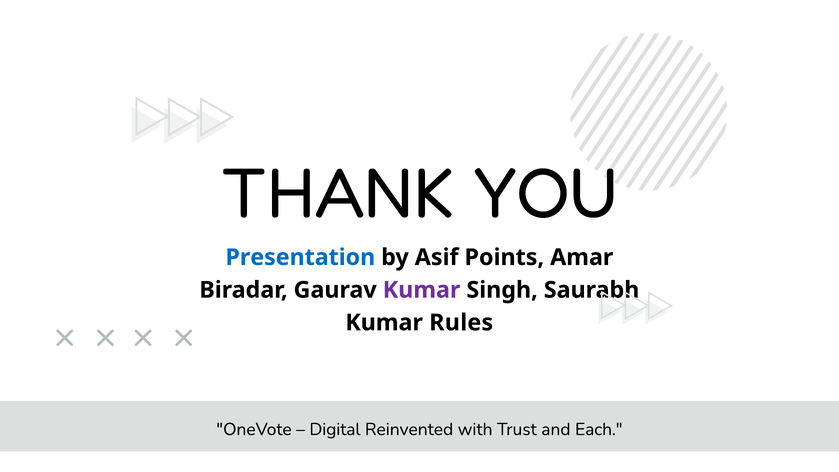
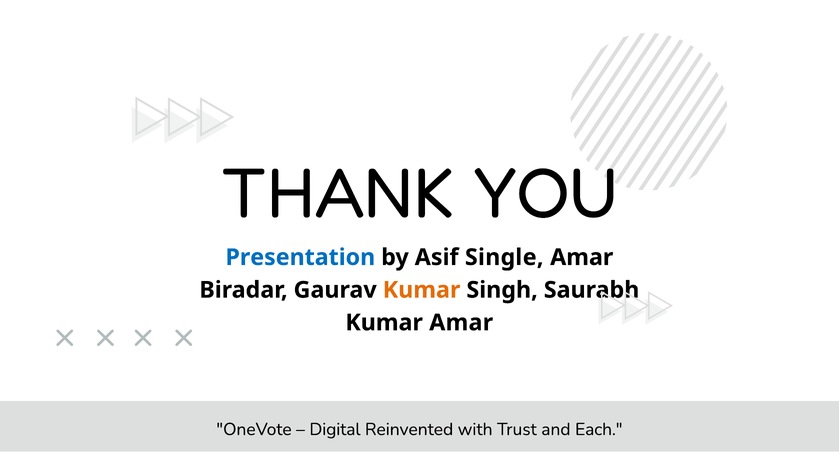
Points: Points -> Single (504, 257)
Kumar colour: purple -> orange (422, 290)
Kumar Rules: Rules -> Amar (461, 323)
